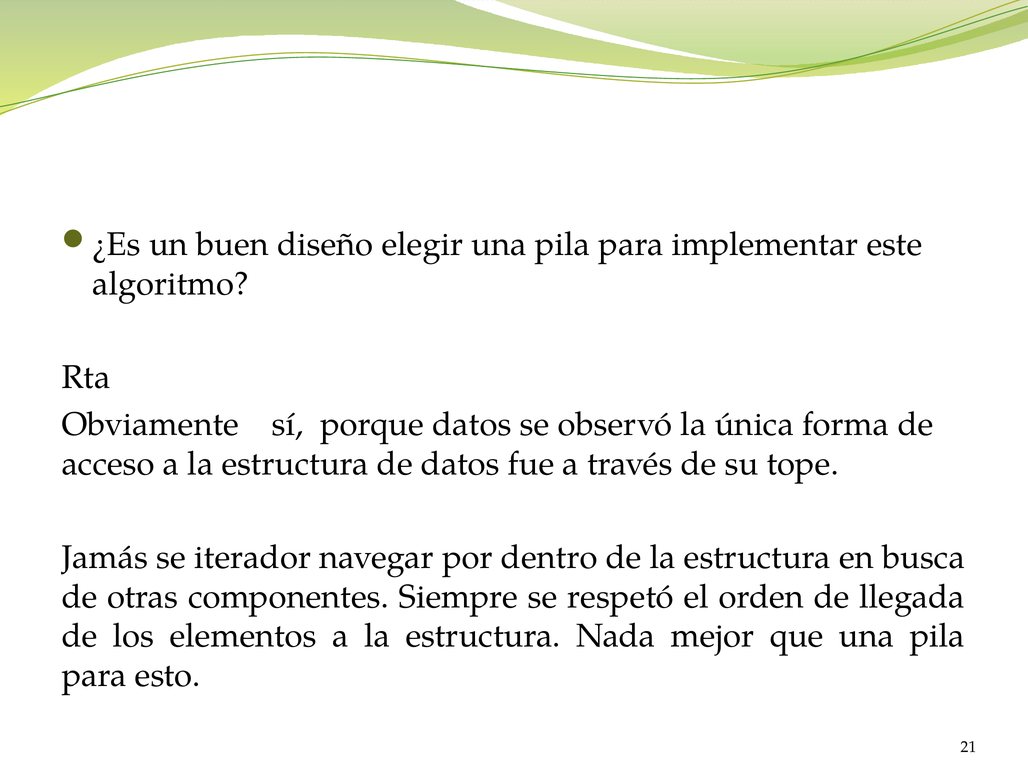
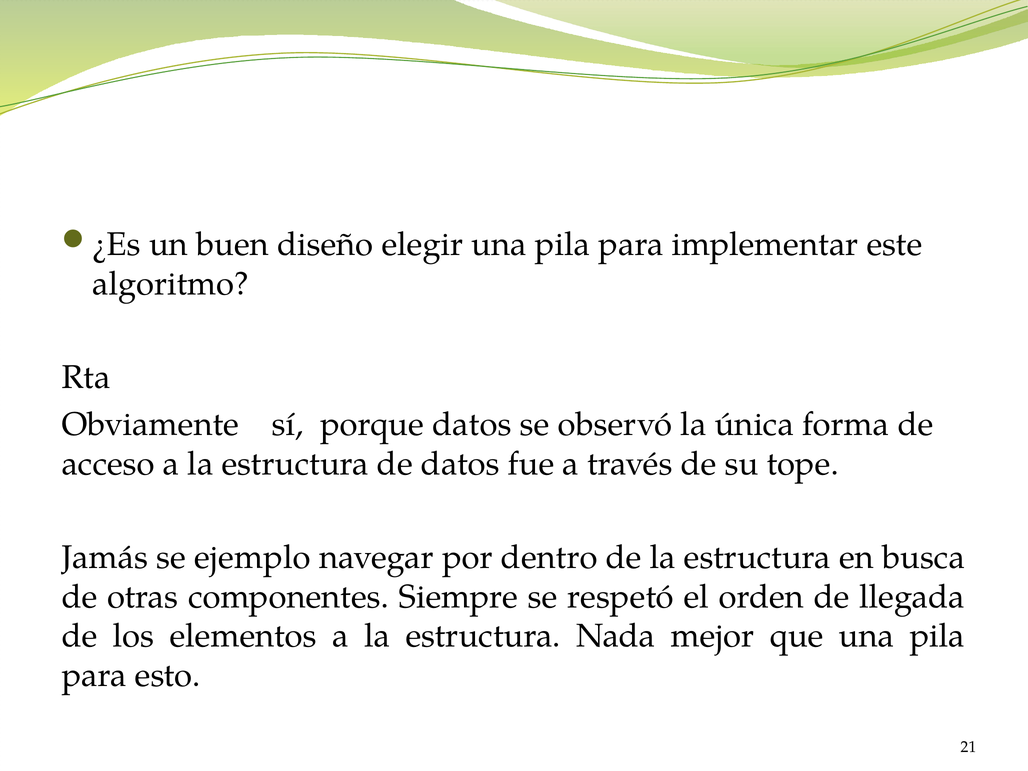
iterador: iterador -> ejemplo (253, 557)
